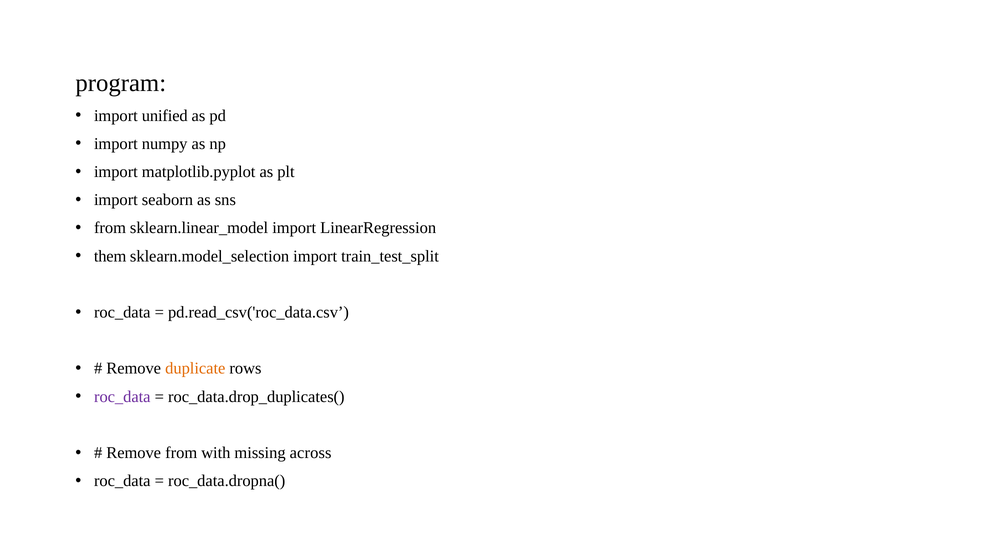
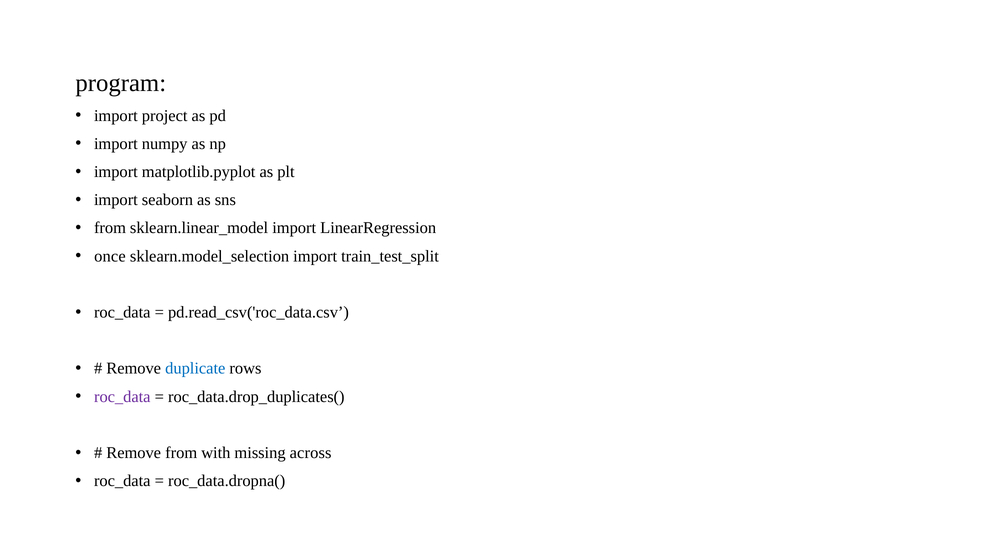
unified: unified -> project (165, 116)
them: them -> once (110, 256)
duplicate colour: orange -> blue (195, 368)
